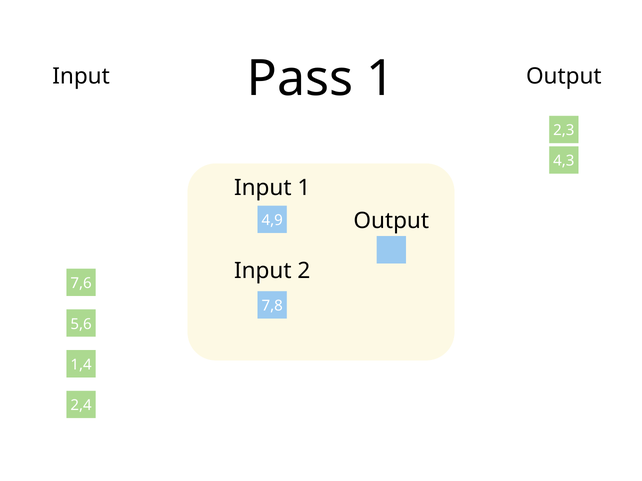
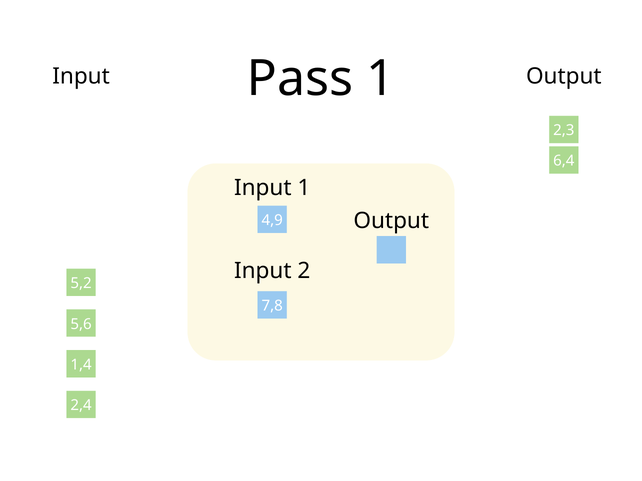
4,3: 4,3 -> 6,4 (564, 161)
7,6: 7,6 -> 5,2 (81, 284)
